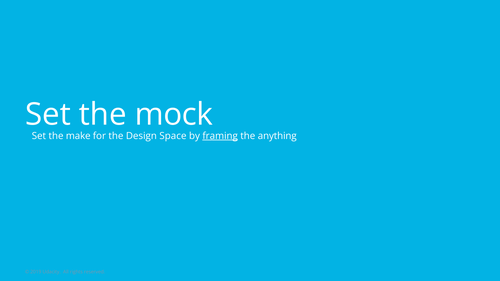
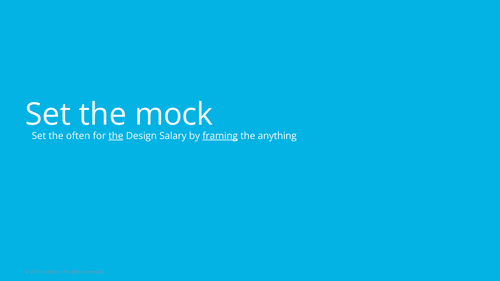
make: make -> often (78, 136)
the underline: none -> present (116, 136)
Space: Space -> Salary (173, 136)
